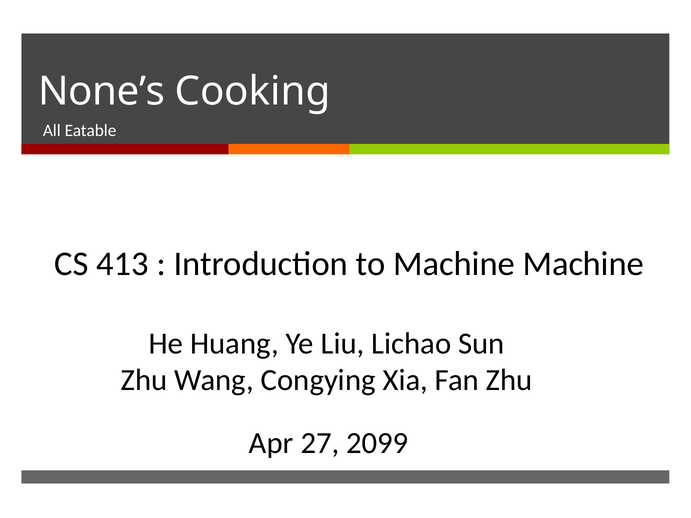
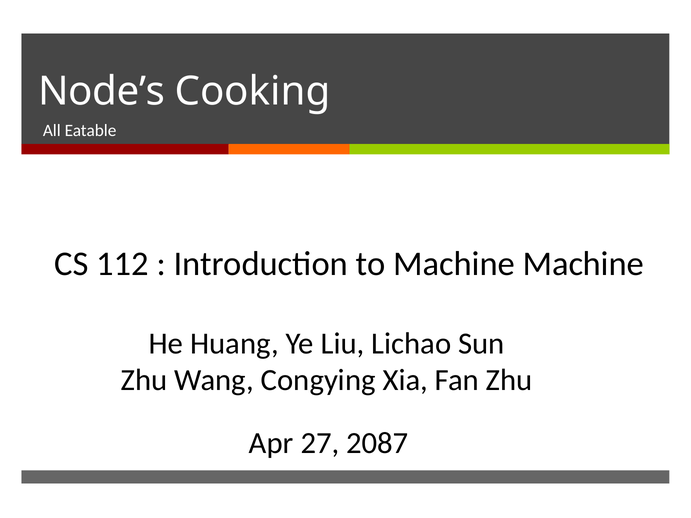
None’s: None’s -> Node’s (102, 91)
413: 413 -> 112 (123, 264)
2099: 2099 -> 2087 (377, 443)
